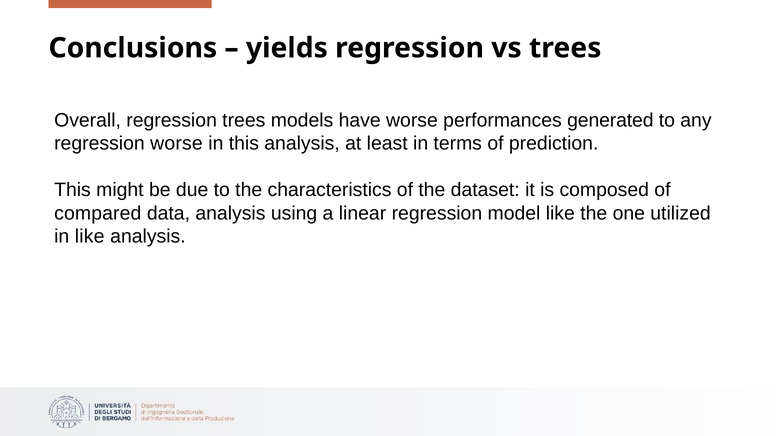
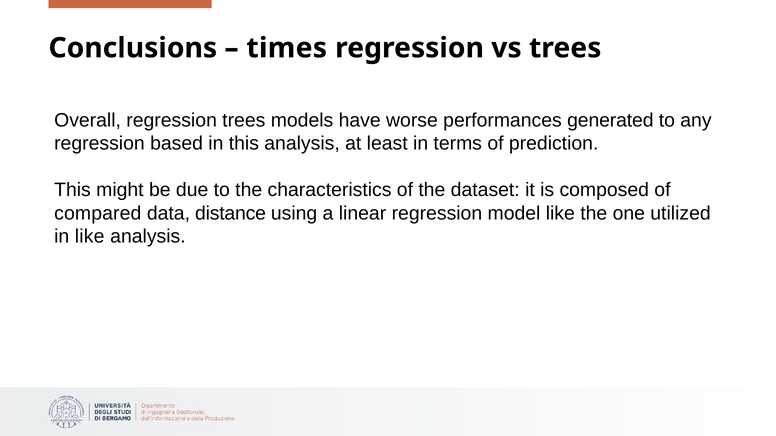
yields: yields -> times (287, 48)
regression worse: worse -> based (177, 144)
data analysis: analysis -> distance (231, 213)
